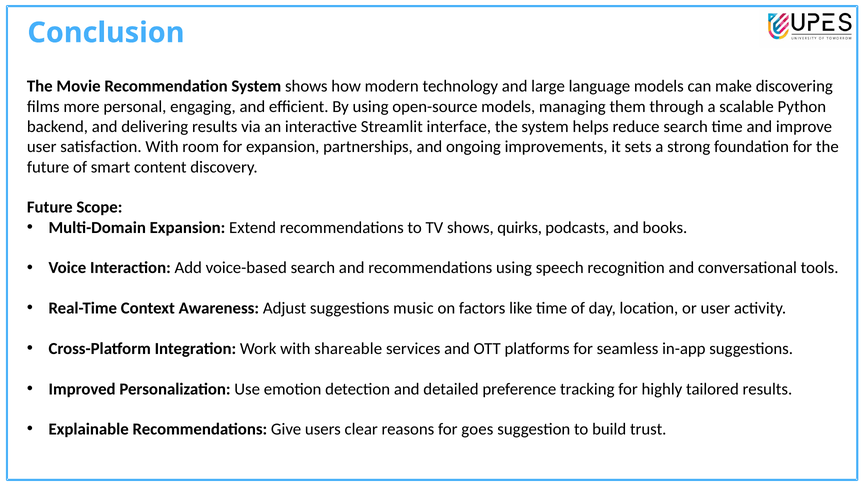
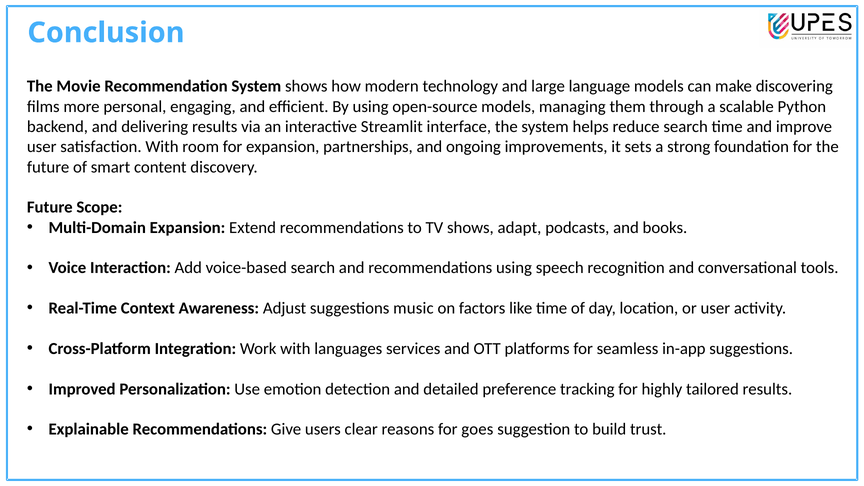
quirks: quirks -> adapt (519, 228)
shareable: shareable -> languages (348, 349)
